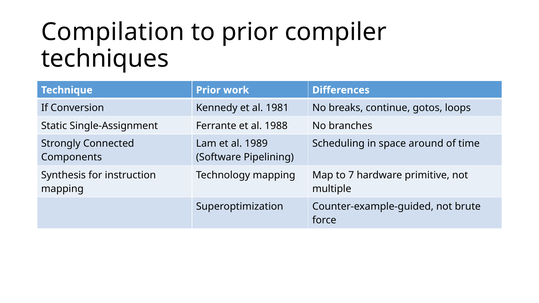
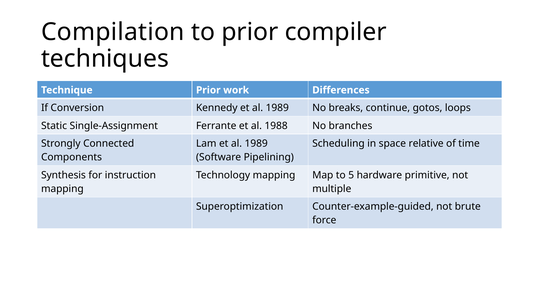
Kennedy et al 1981: 1981 -> 1989 (277, 108)
around: around -> relative (426, 144)
7: 7 -> 5 (351, 175)
